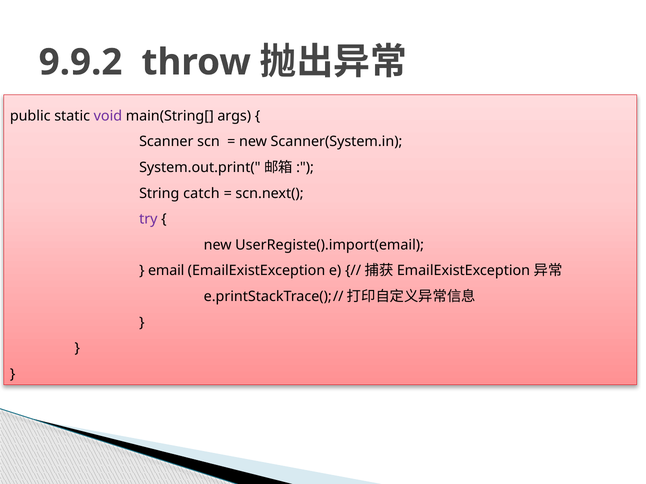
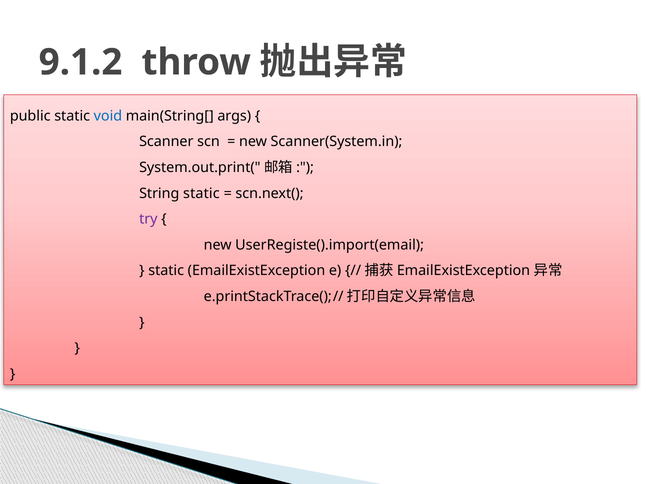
9.9.2: 9.9.2 -> 9.1.2 (81, 62)
void colour: purple -> blue (108, 116)
String catch: catch -> static (201, 194)
email: email -> static (166, 271)
